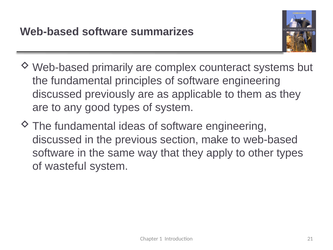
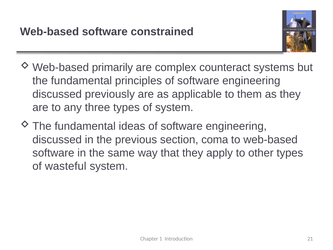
summarizes: summarizes -> constrained (162, 32)
good: good -> three (97, 107)
make: make -> coma (215, 140)
